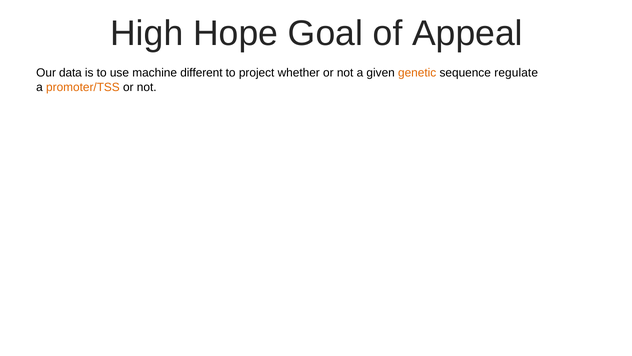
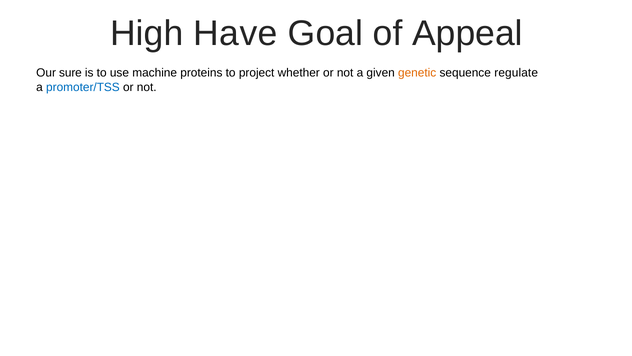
Hope: Hope -> Have (235, 33)
data: data -> sure (70, 73)
different: different -> proteins (201, 73)
promoter/TSS colour: orange -> blue (83, 87)
